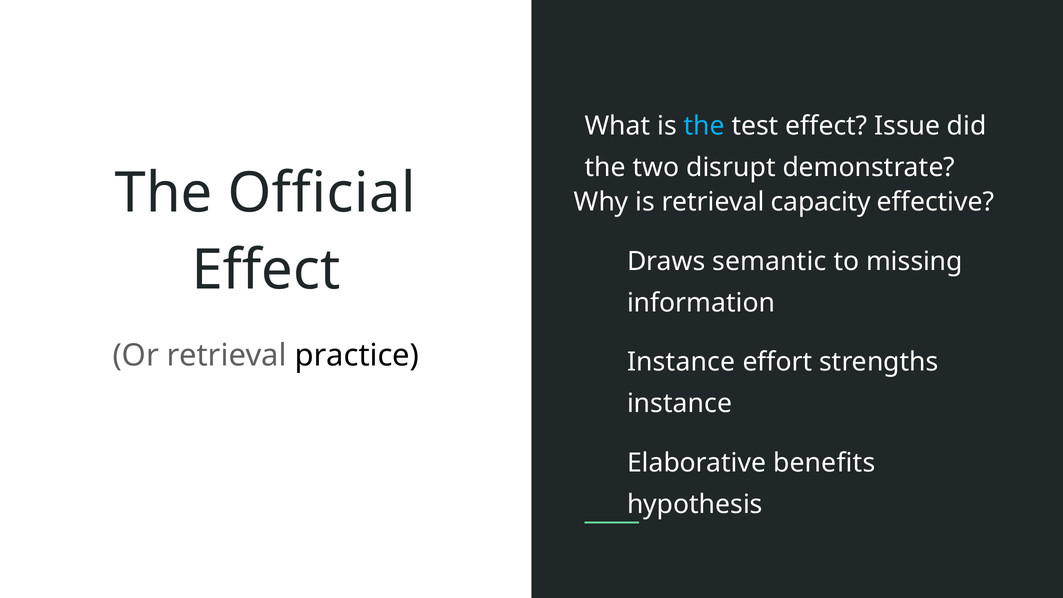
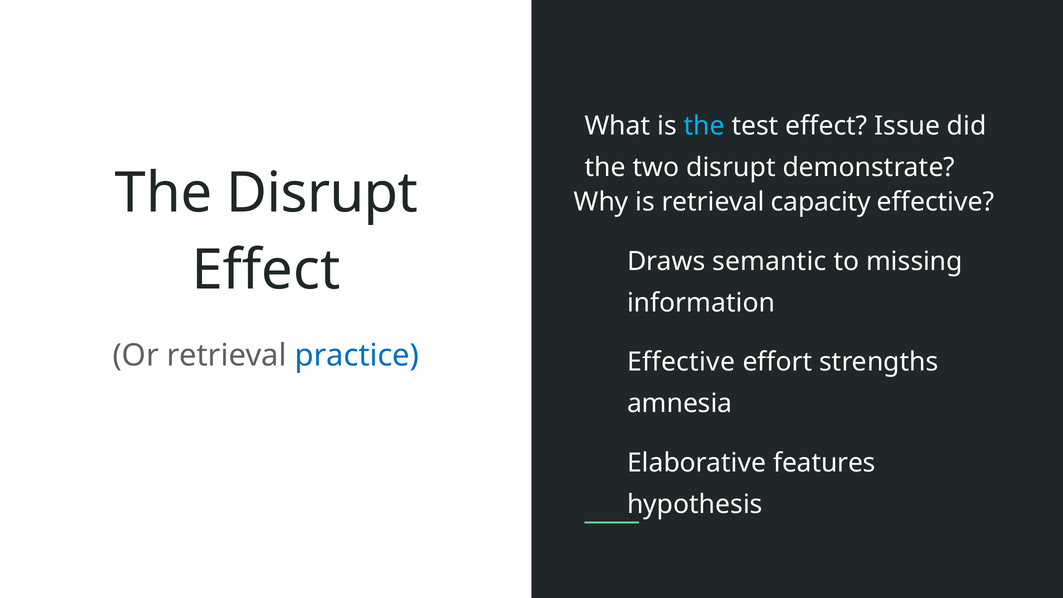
The Official: Official -> Disrupt (322, 193)
practice colour: black -> blue (357, 355)
Instance: Instance -> Effective (681, 362)
instance: instance -> amnesia (680, 404)
benefits: benefits -> features (824, 463)
